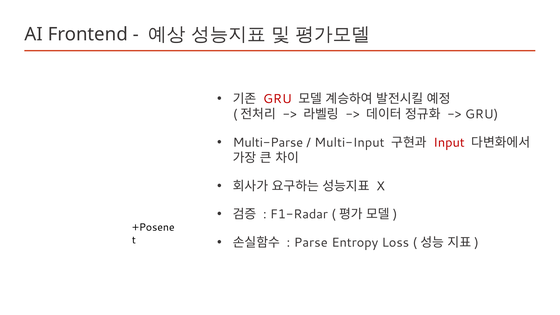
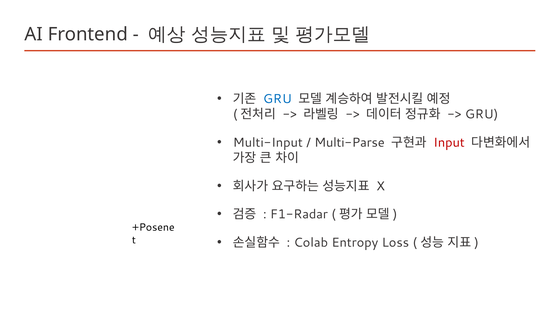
GRU colour: red -> blue (277, 99)
Multi-Parse: Multi-Parse -> Multi-Input (268, 143)
Multi-Input: Multi-Input -> Multi-Parse (349, 143)
Parse: Parse -> Colab (311, 243)
